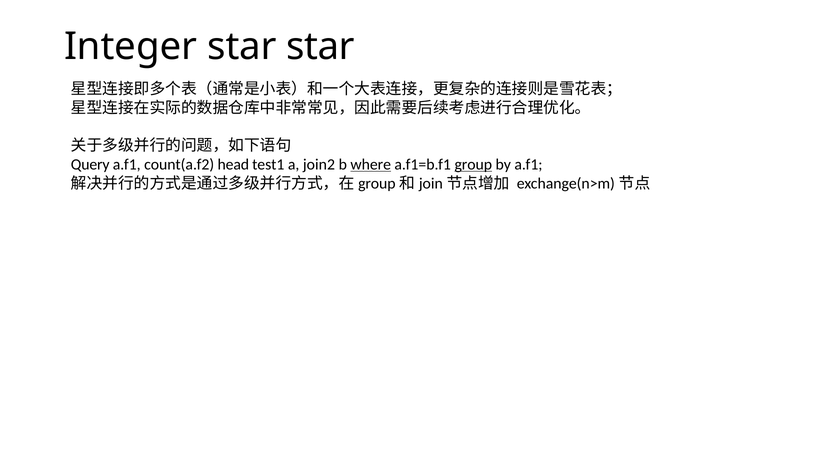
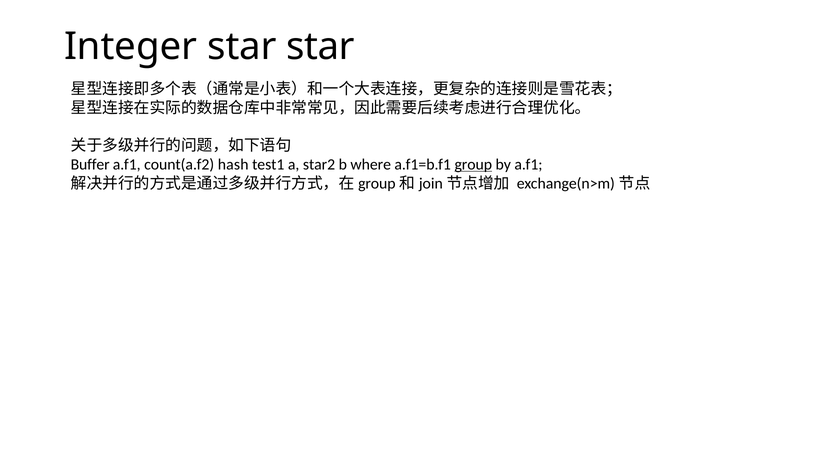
Query: Query -> Buffer (90, 165)
head: head -> hash (233, 165)
join2: join2 -> star2 (319, 165)
where underline: present -> none (371, 165)
